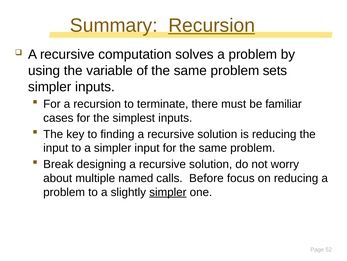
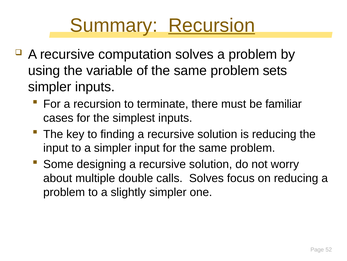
Break: Break -> Some (58, 164)
named: named -> double (136, 178)
calls Before: Before -> Solves (206, 178)
simpler underline: present -> none (168, 192)
